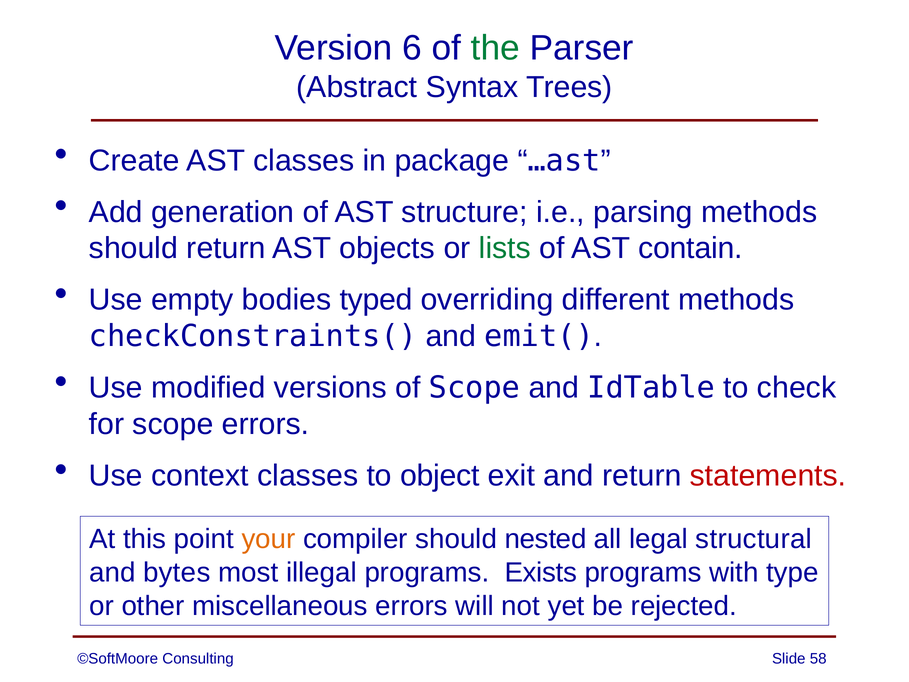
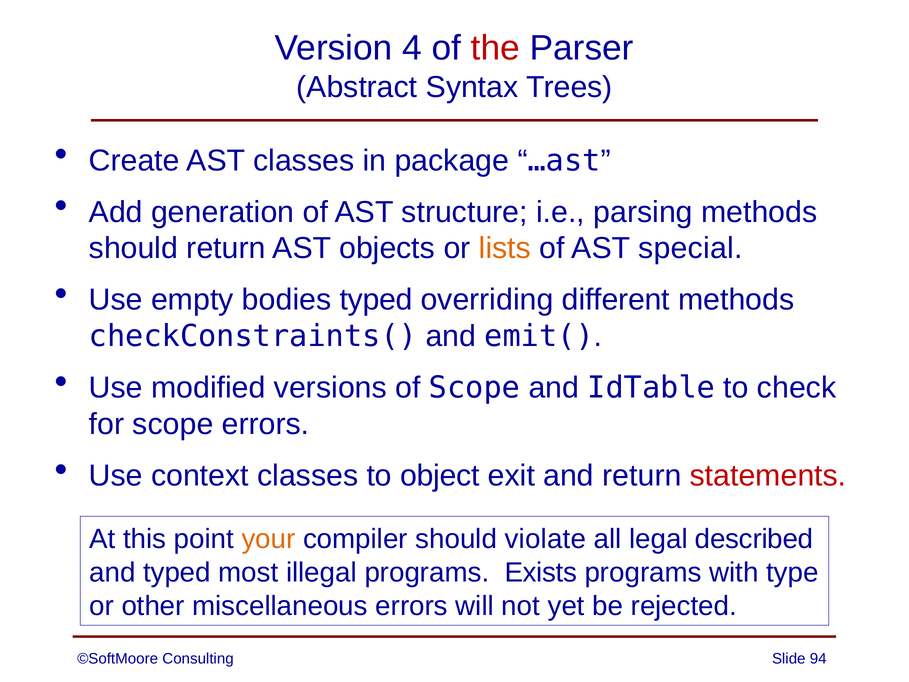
6: 6 -> 4 (412, 48)
the colour: green -> red (495, 48)
lists colour: green -> orange (505, 248)
contain: contain -> special (690, 248)
nested: nested -> violate (545, 539)
structural: structural -> described (754, 539)
and bytes: bytes -> typed (177, 572)
58: 58 -> 94 (818, 659)
